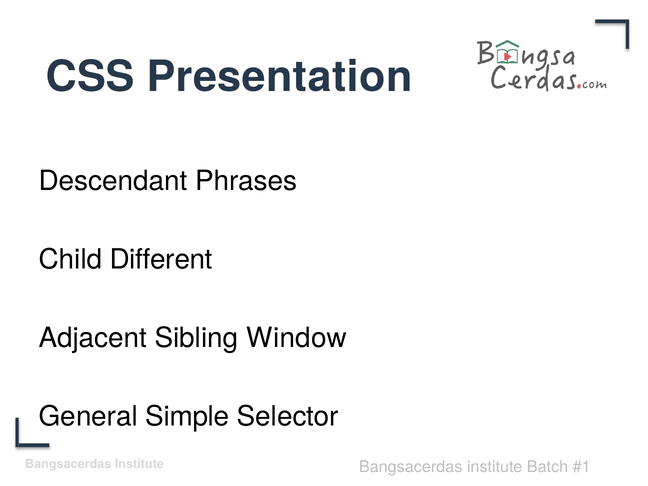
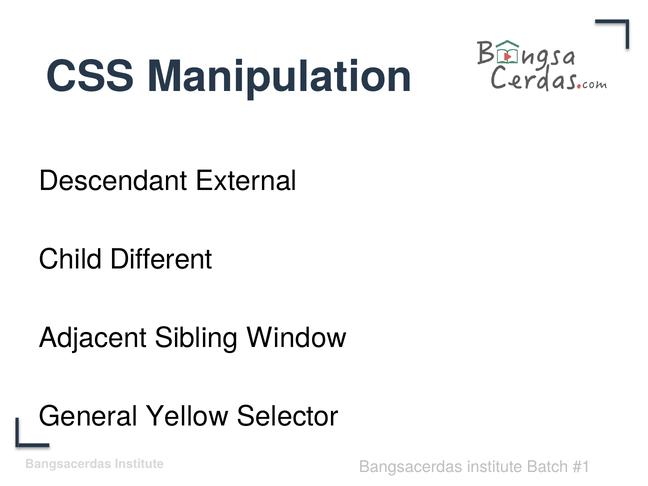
Presentation: Presentation -> Manipulation (280, 77)
Phrases: Phrases -> External (246, 181)
Simple: Simple -> Yellow (187, 417)
